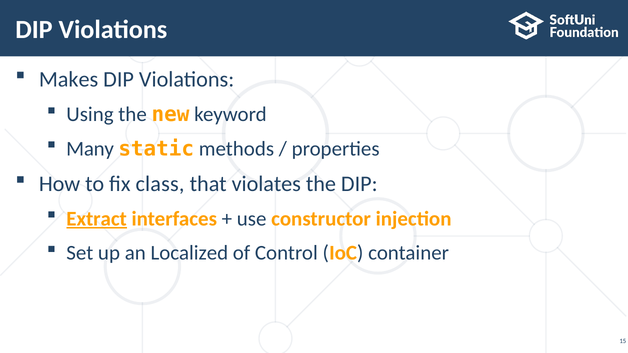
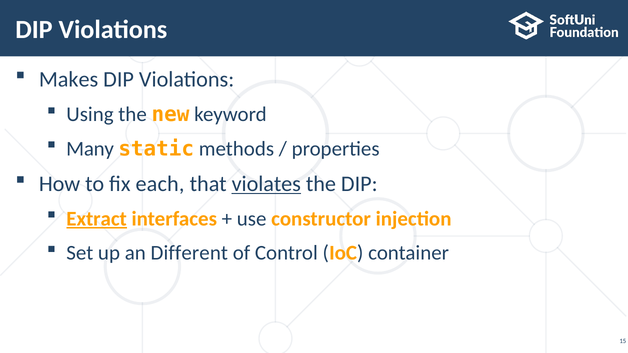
class: class -> each (160, 184)
violates underline: none -> present (266, 184)
Localized: Localized -> Different (189, 253)
